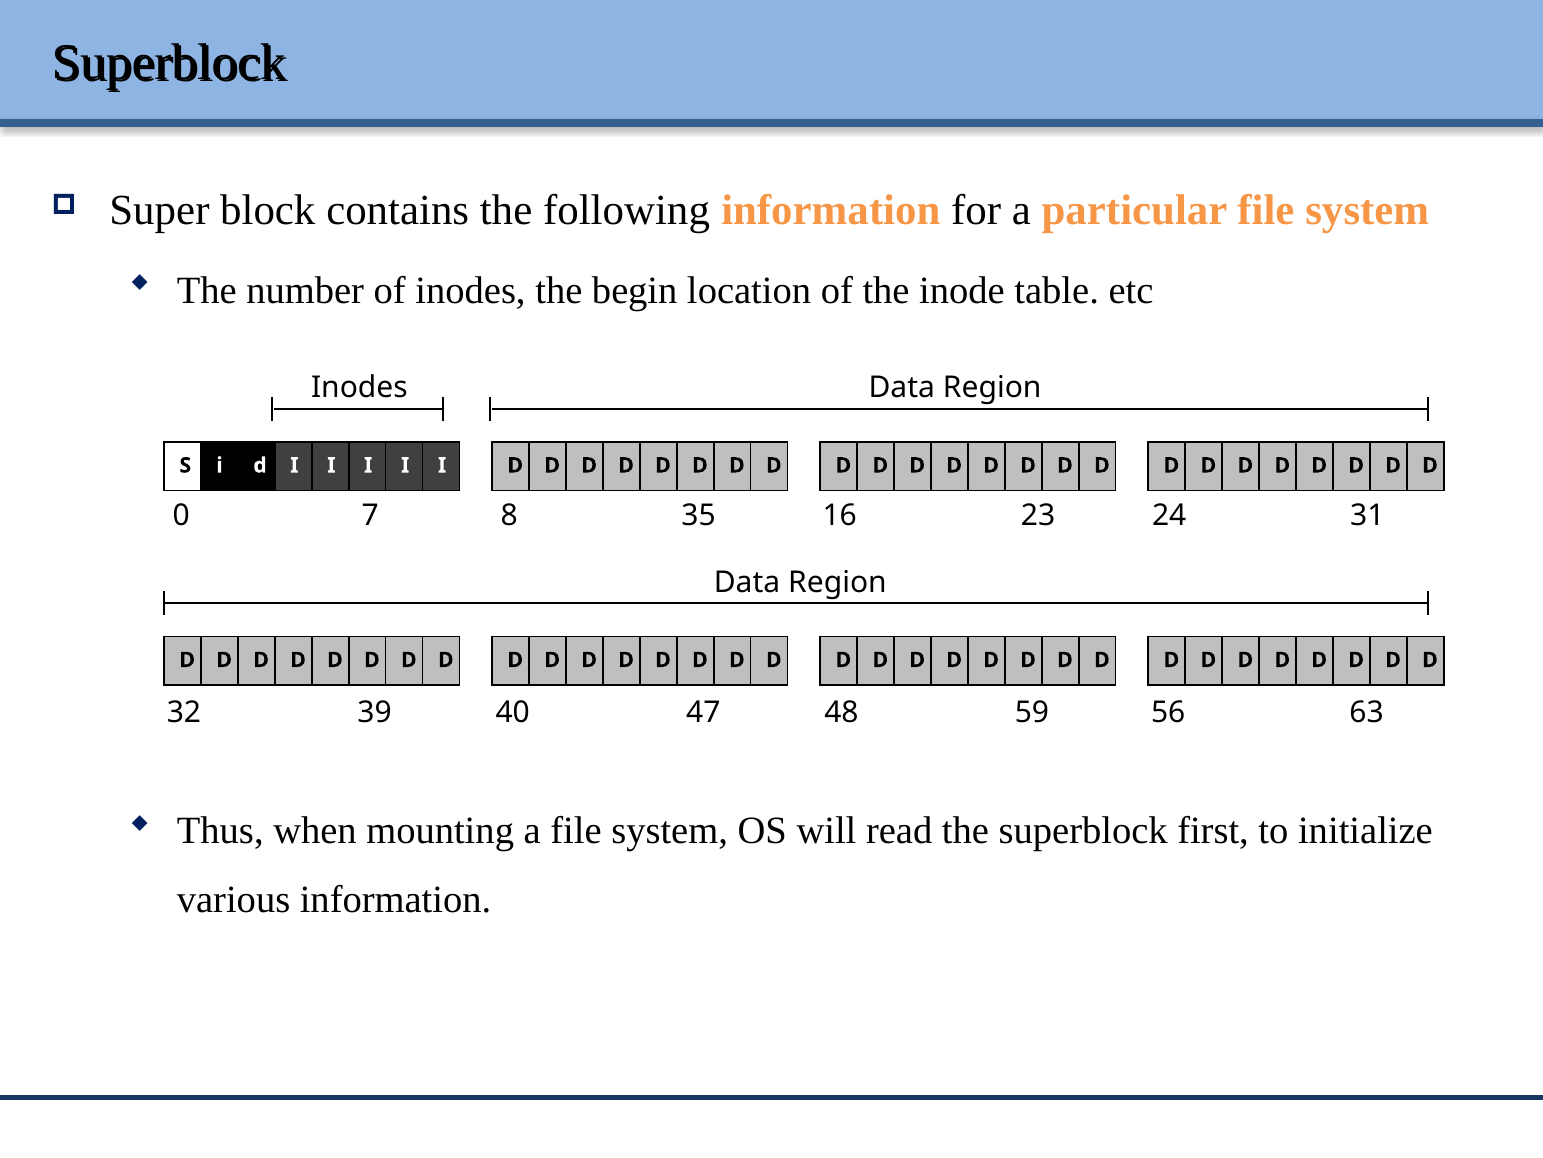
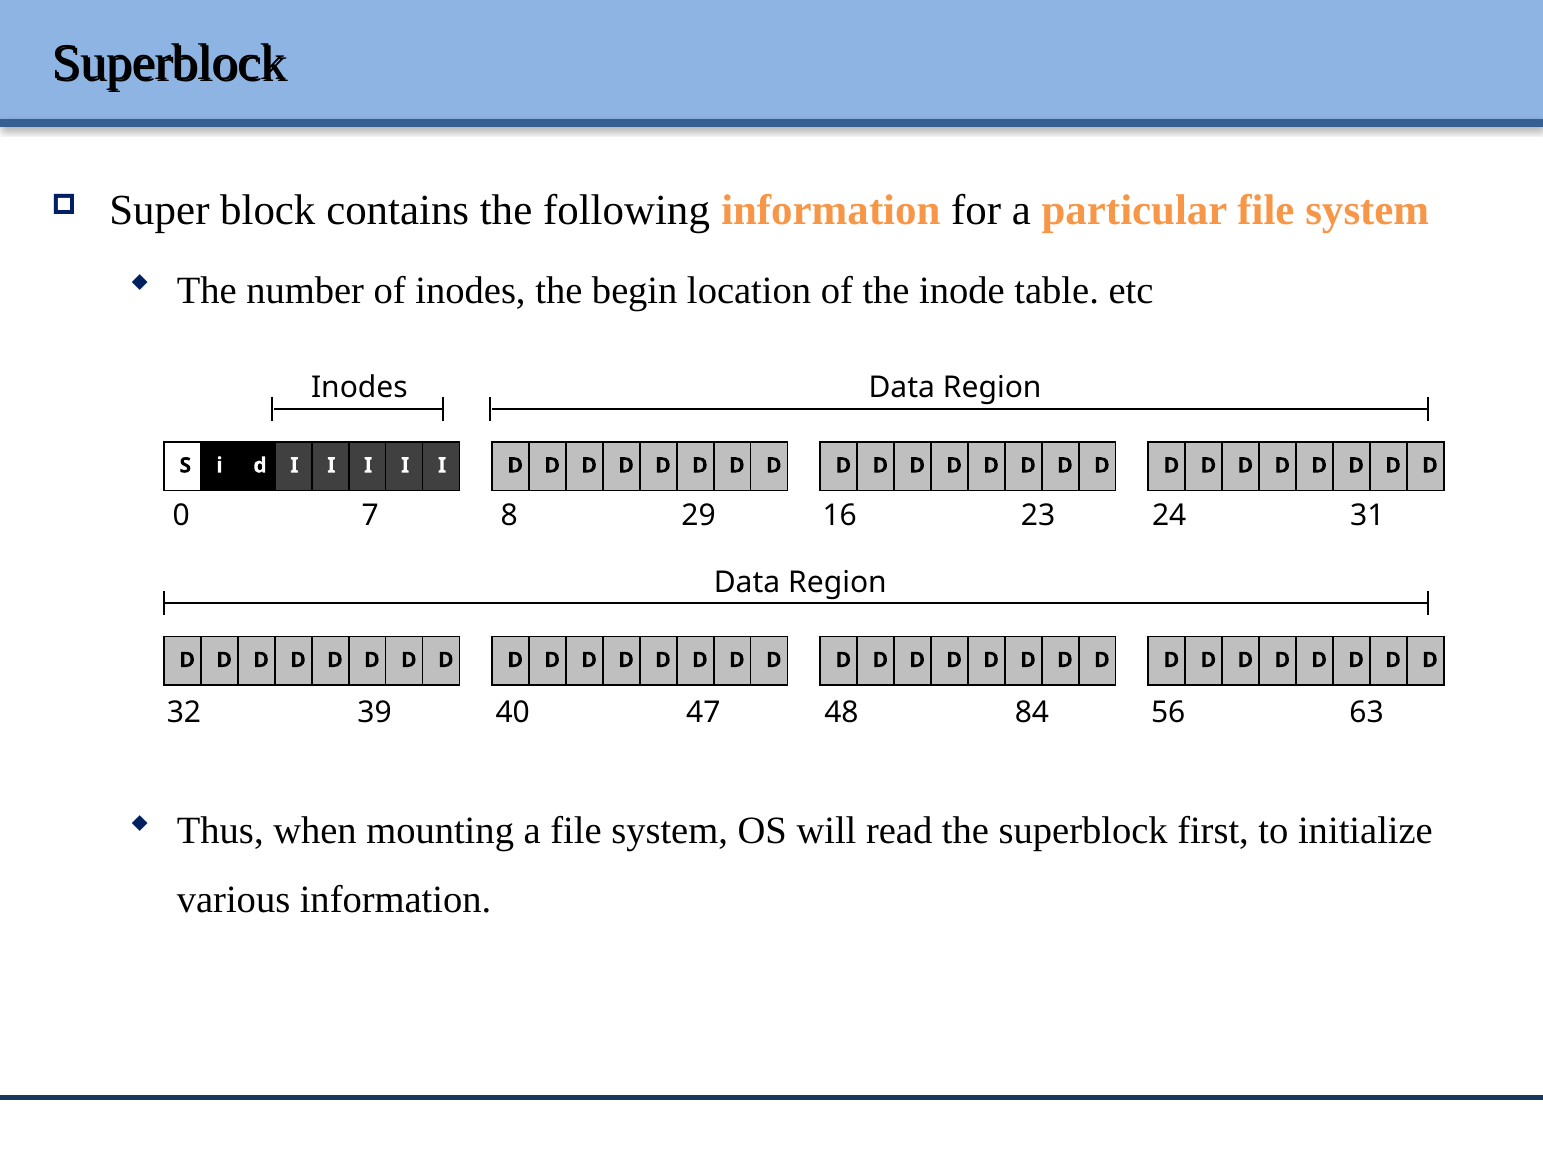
35: 35 -> 29 (699, 515)
59: 59 -> 84 (1032, 712)
